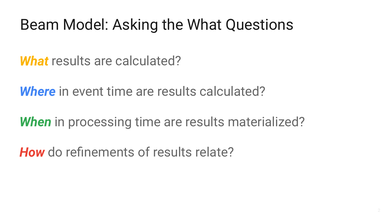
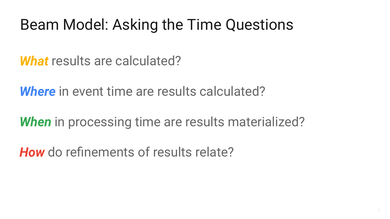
the What: What -> Time (204, 25)
